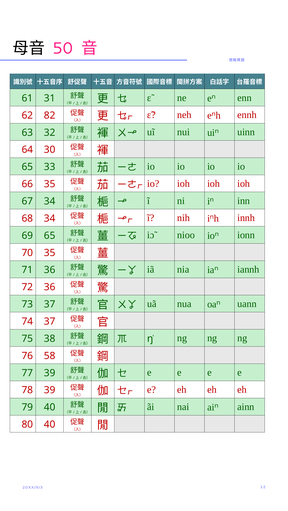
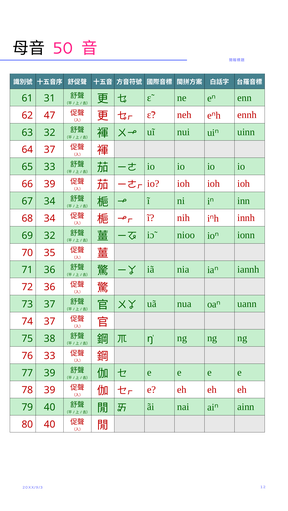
82: 82 -> 47 (50, 116)
64 30: 30 -> 37 (50, 150)
66 35: 35 -> 39 (50, 184)
69 65: 65 -> 32 (50, 236)
76 58: 58 -> 33 (50, 356)
